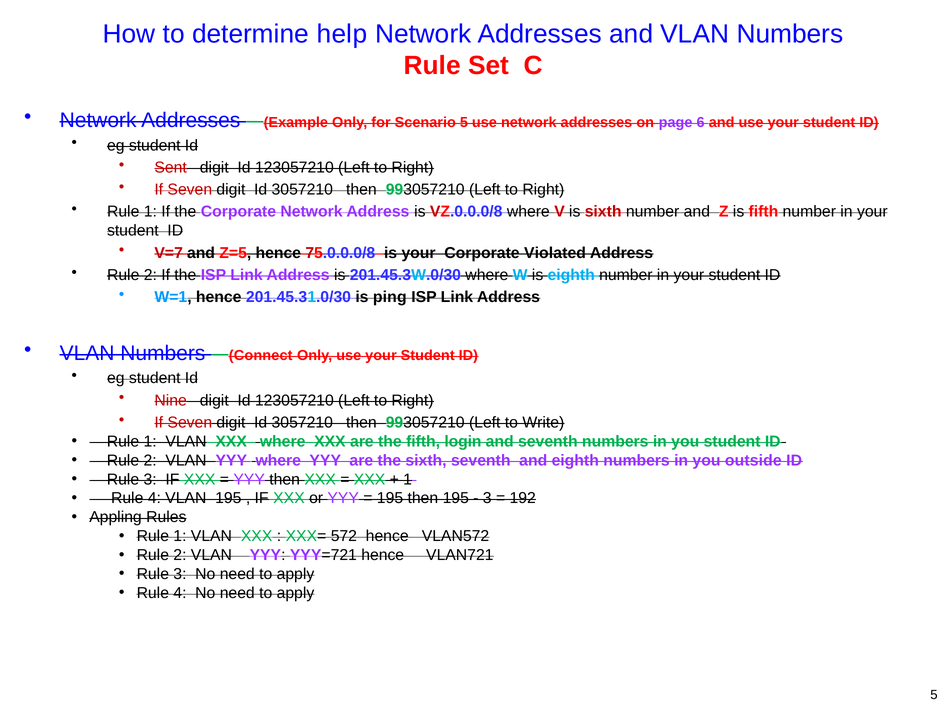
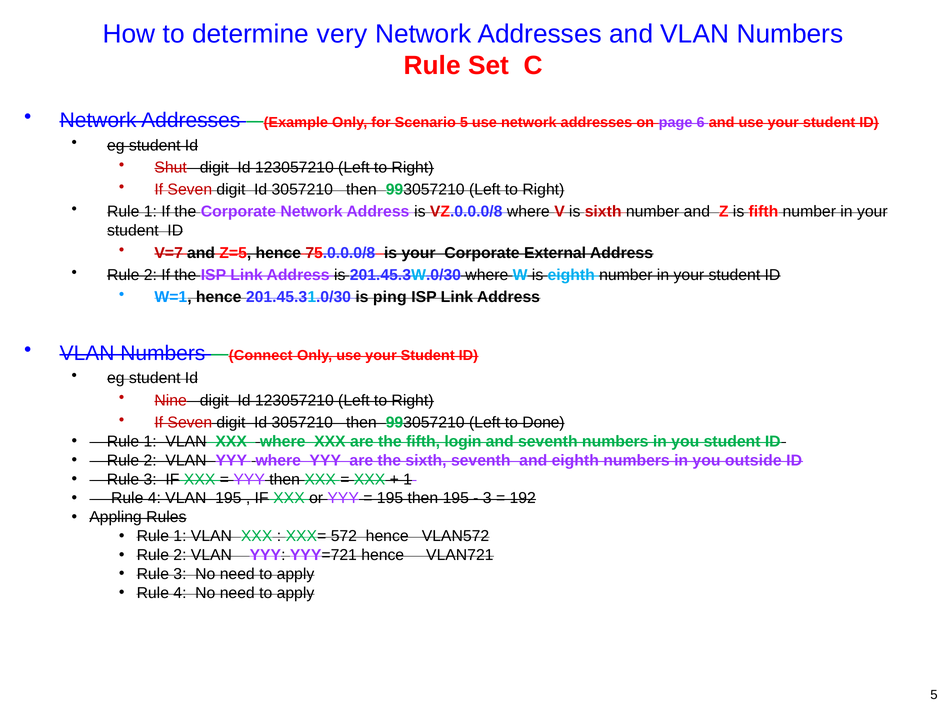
help: help -> very (342, 34)
Sent: Sent -> Shut (171, 167)
Violated: Violated -> External (555, 253)
Write: Write -> Done (543, 422)
